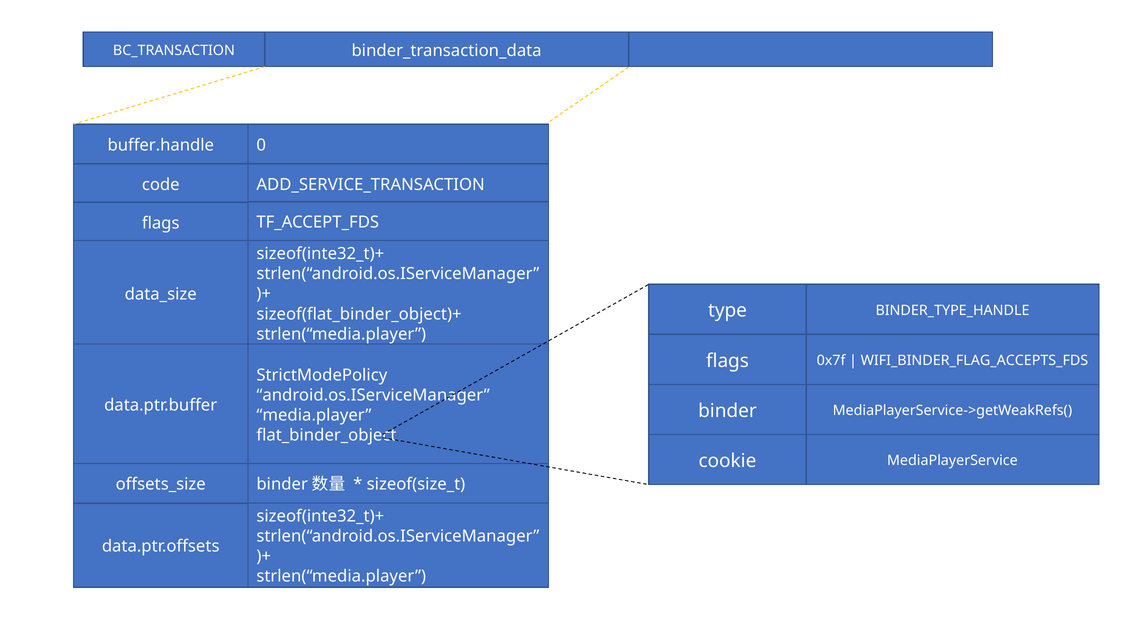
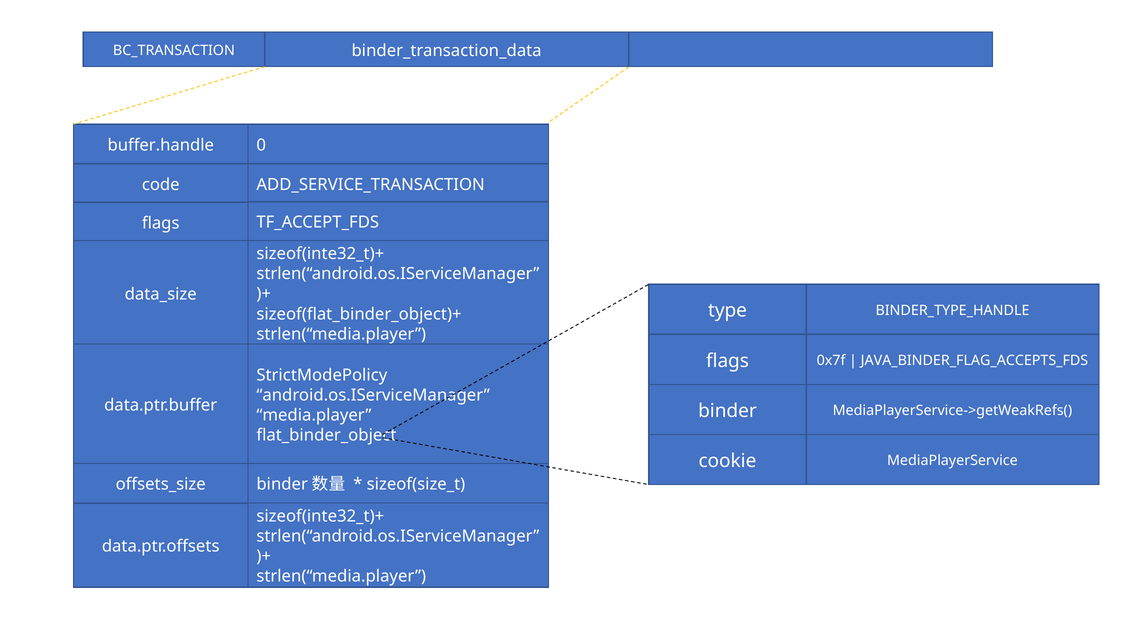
WIFI_BINDER_FLAG_ACCEPTS_FDS: WIFI_BINDER_FLAG_ACCEPTS_FDS -> JAVA_BINDER_FLAG_ACCEPTS_FDS (974, 360)
